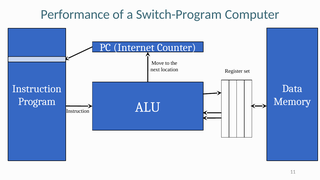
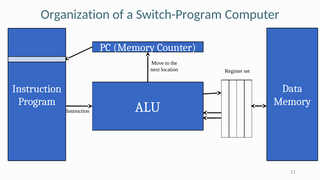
Performance: Performance -> Organization (75, 14)
PC Internet: Internet -> Memory (134, 48)
